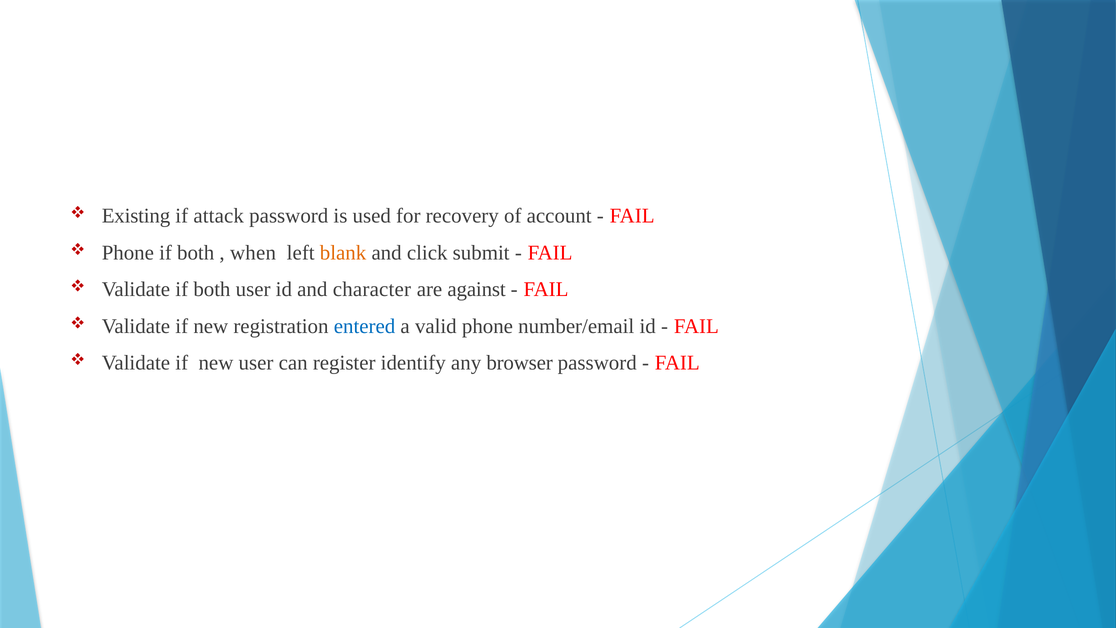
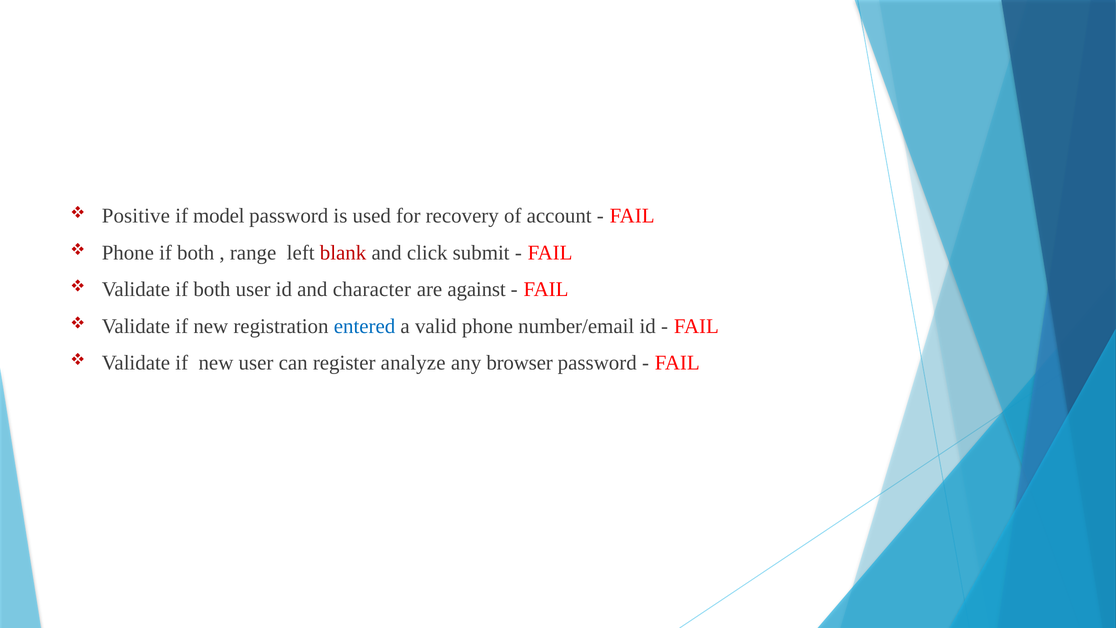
Existing: Existing -> Positive (136, 216)
attack: attack -> model (219, 216)
when: when -> range (253, 253)
blank colour: orange -> red (343, 253)
identify: identify -> analyze (413, 363)
